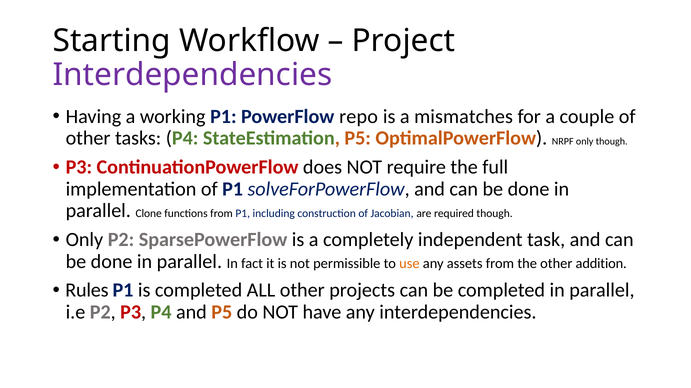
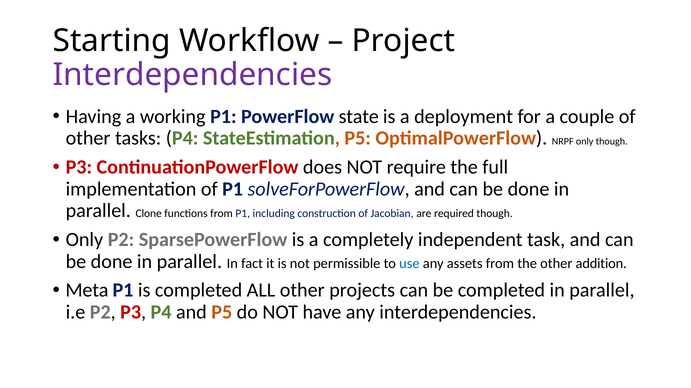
repo: repo -> state (359, 117)
mismatches: mismatches -> deployment (464, 117)
use colour: orange -> blue (409, 264)
Rules: Rules -> Meta (87, 291)
